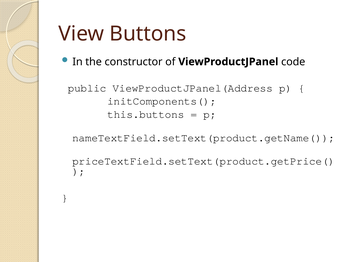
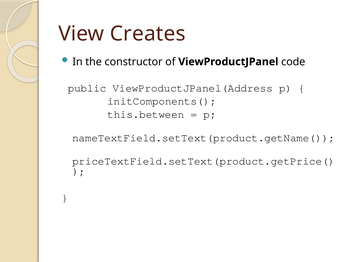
Buttons: Buttons -> Creates (148, 34)
this.buttons: this.buttons -> this.between (146, 115)
